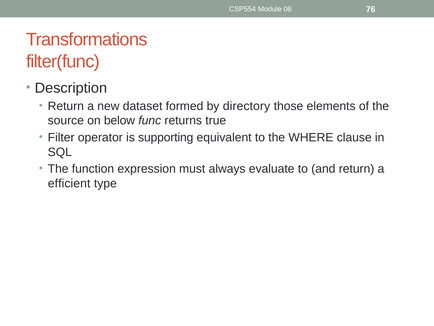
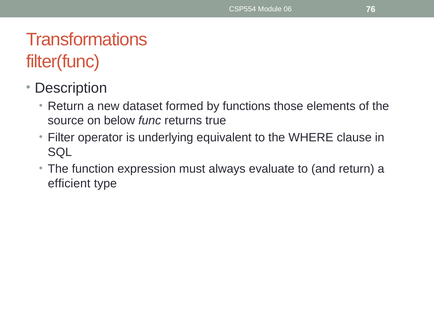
directory: directory -> functions (247, 106)
supporting: supporting -> underlying (166, 137)
